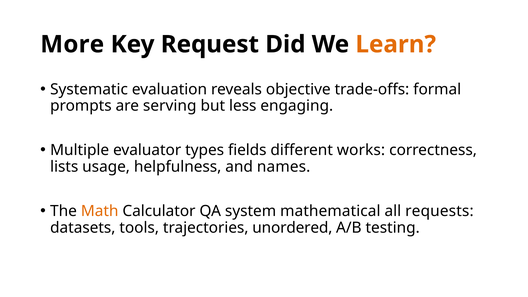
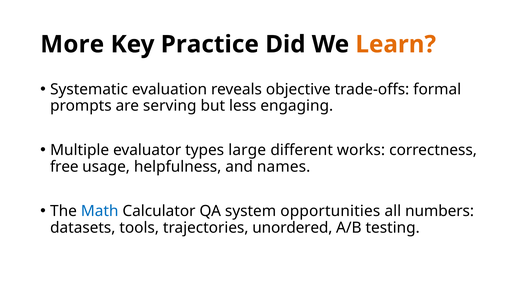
Request: Request -> Practice (210, 44)
fields: fields -> large (247, 150)
lists: lists -> free (64, 167)
Math colour: orange -> blue (100, 211)
mathematical: mathematical -> opportunities (330, 211)
requests: requests -> numbers (440, 211)
